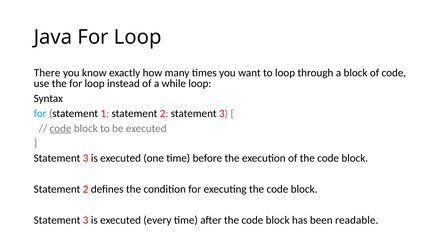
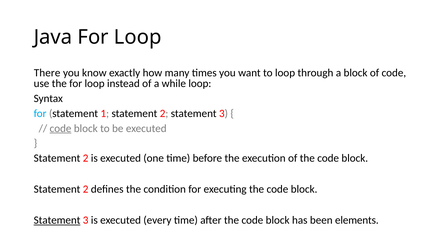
3: 3 -> 2 (86, 158)
Statement underline: none -> present (57, 220)
readable: readable -> elements (357, 220)
